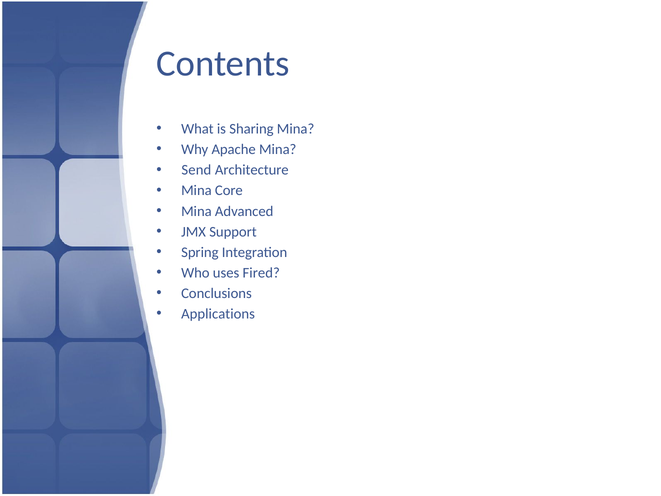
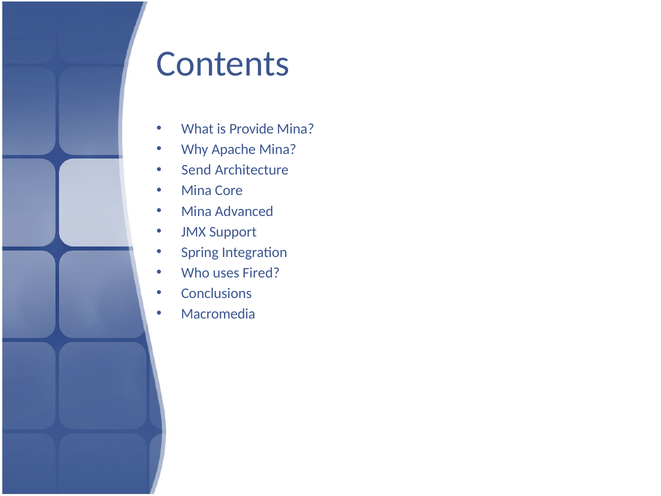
Sharing: Sharing -> Provide (252, 129)
Applications: Applications -> Macromedia (218, 314)
